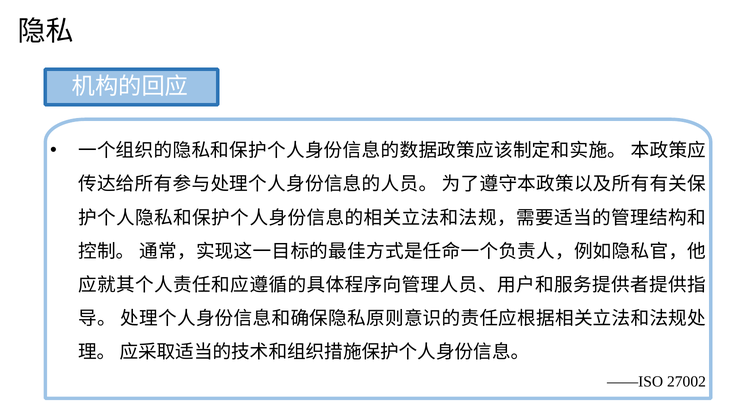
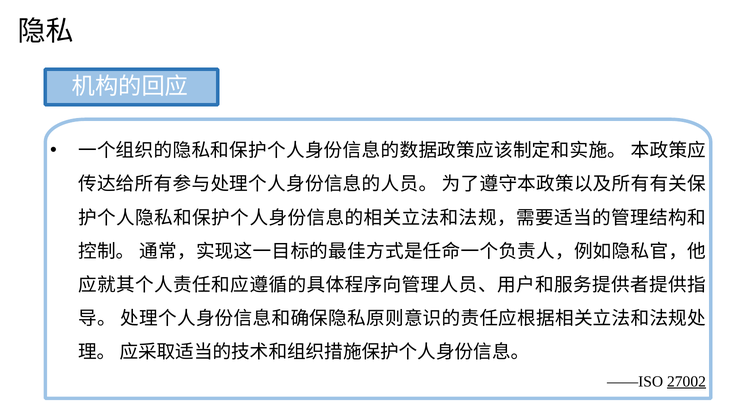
27002 underline: none -> present (686, 382)
